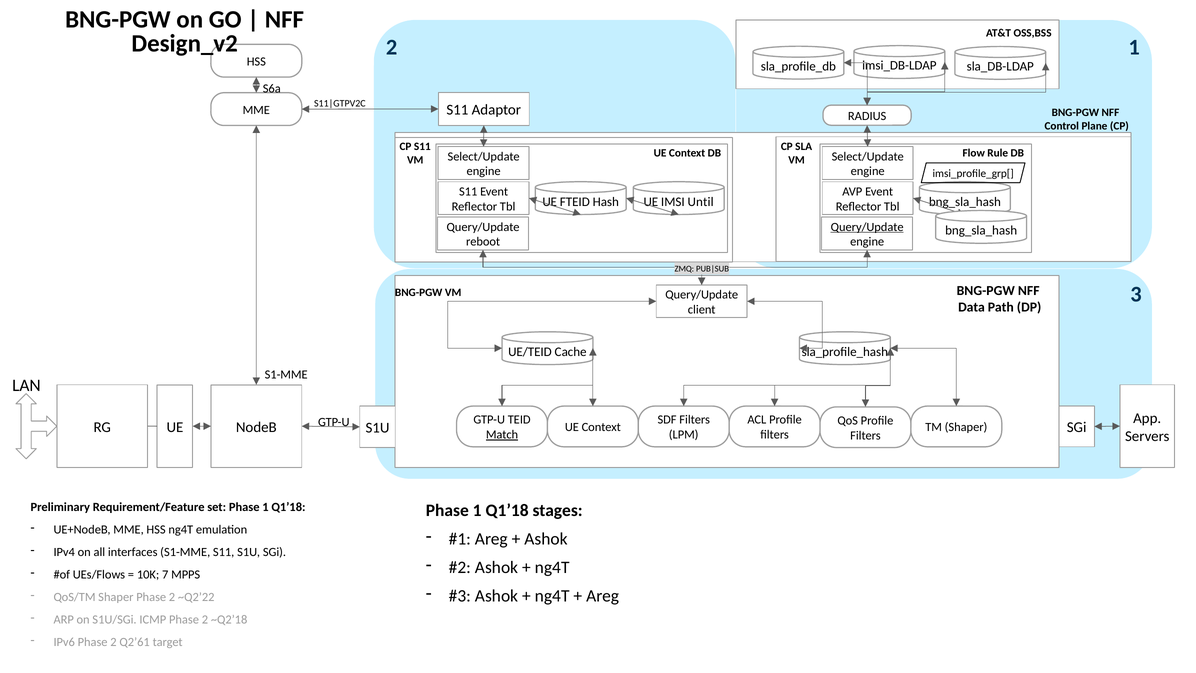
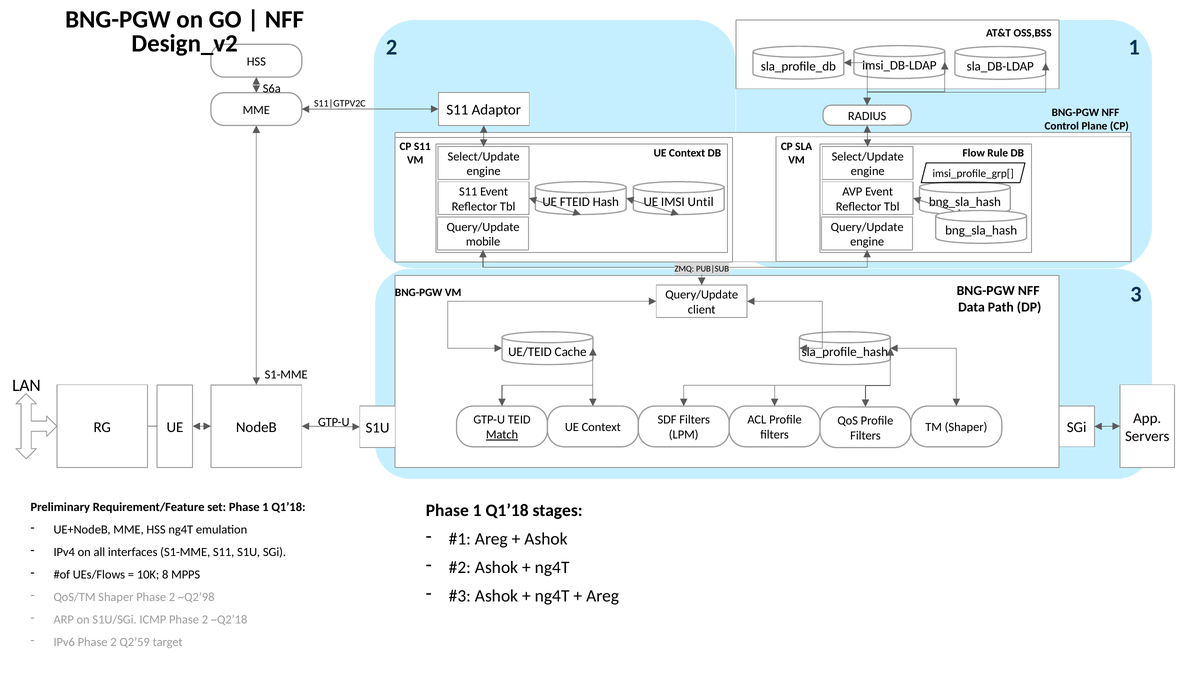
Query/Update underline: present -> none (867, 227)
reboot: reboot -> mobile (483, 242)
7: 7 -> 8 (165, 575)
~Q2’22: ~Q2’22 -> ~Q2’98 (196, 597)
Q2’61: Q2’61 -> Q2’59 (135, 642)
